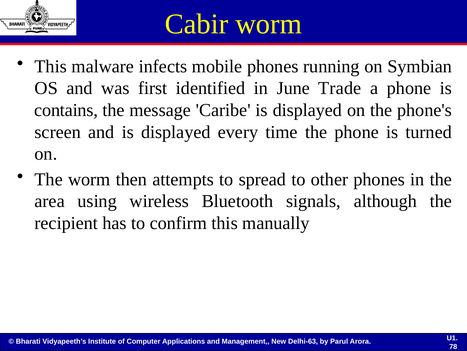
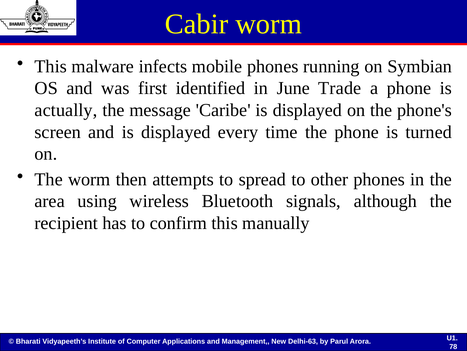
contains: contains -> actually (66, 110)
